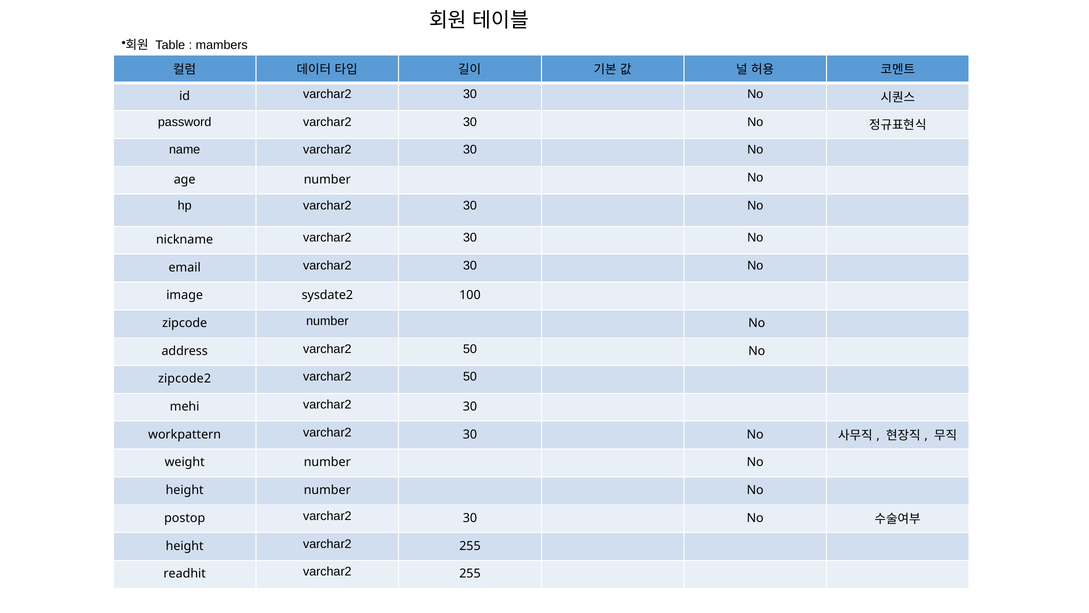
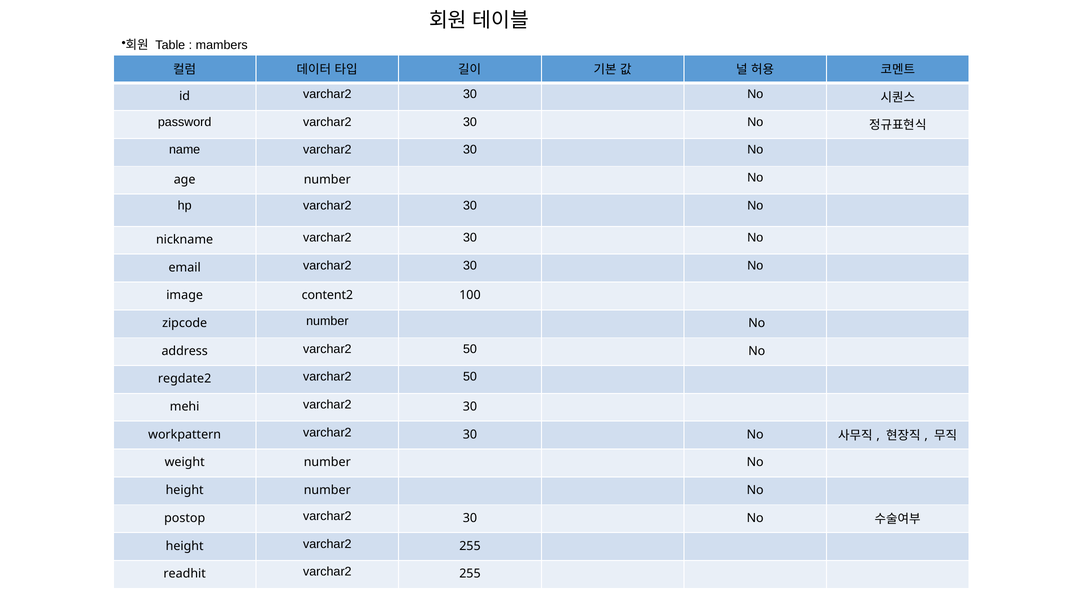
sysdate2: sysdate2 -> content2 (327, 295)
zipcode2: zipcode2 -> regdate2 (185, 378)
